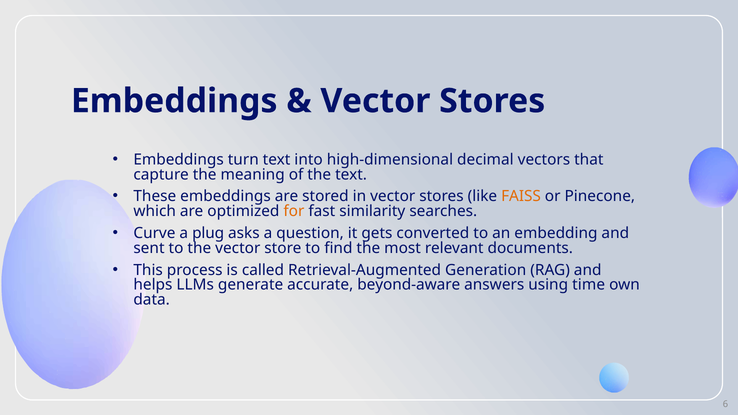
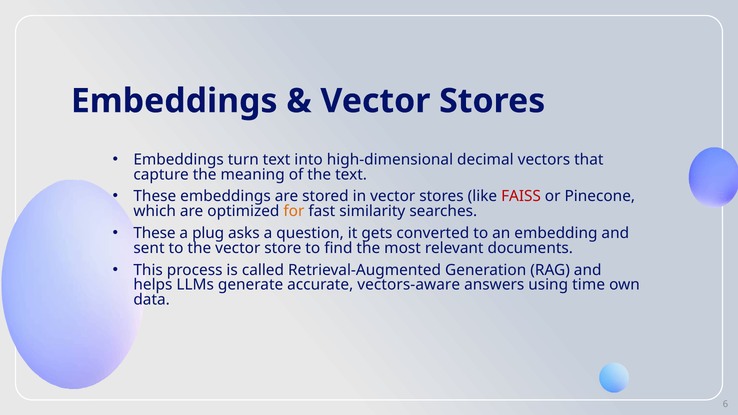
FAISS colour: orange -> red (521, 196)
Curve: Curve -> These (155, 233)
beyond-aware: beyond-aware -> vectors-aware (409, 285)
